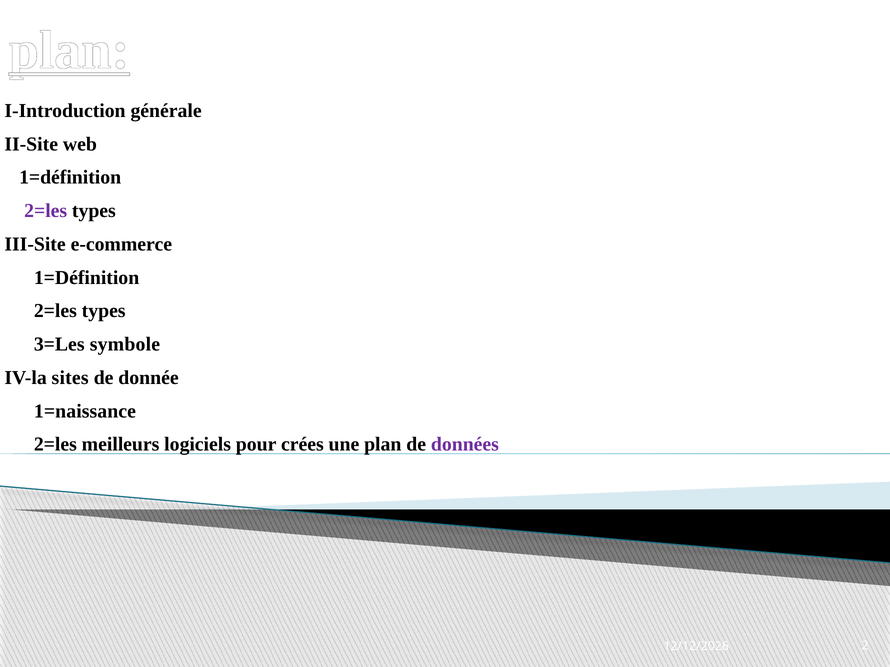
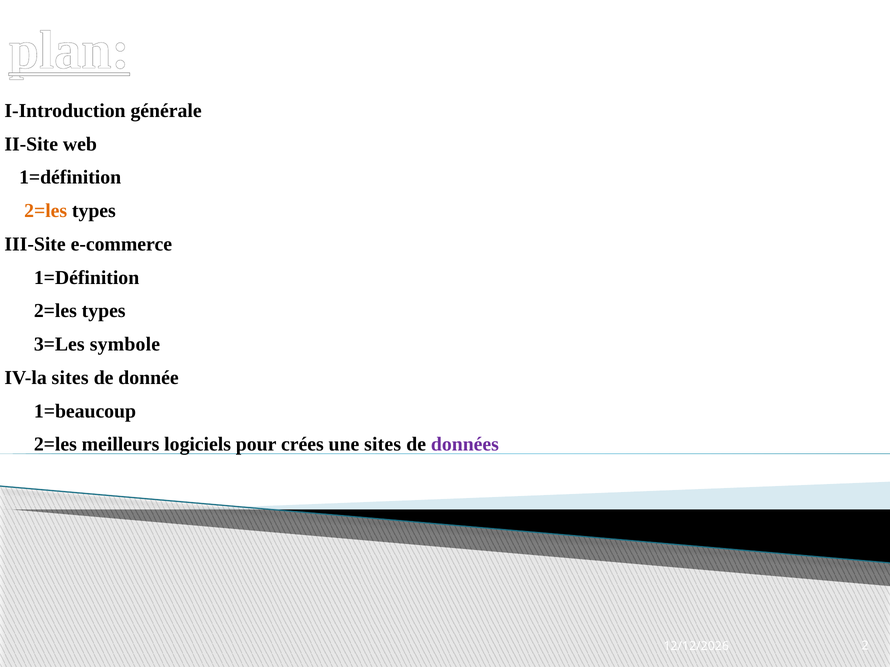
2=les colour: purple -> orange (46, 211)
1=naissance: 1=naissance -> 1=beaucoup (85, 411)
une plan: plan -> sites (383, 445)
